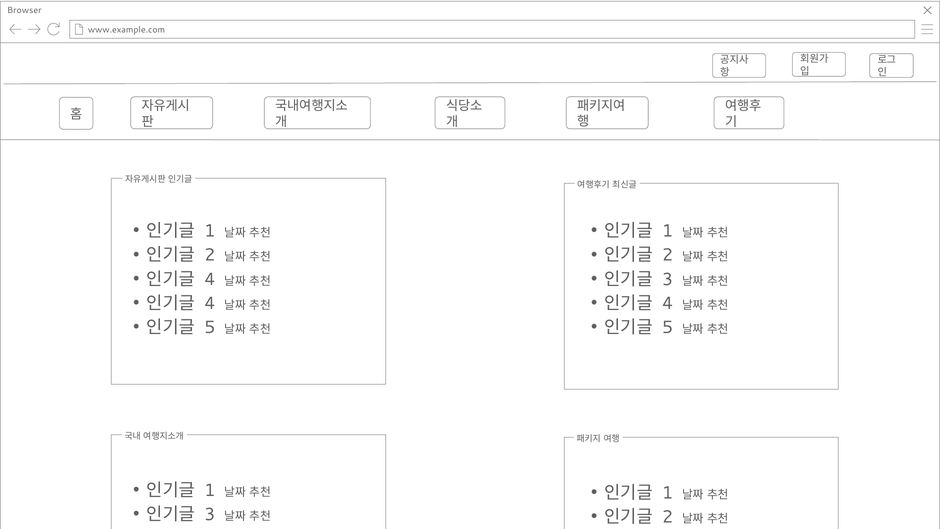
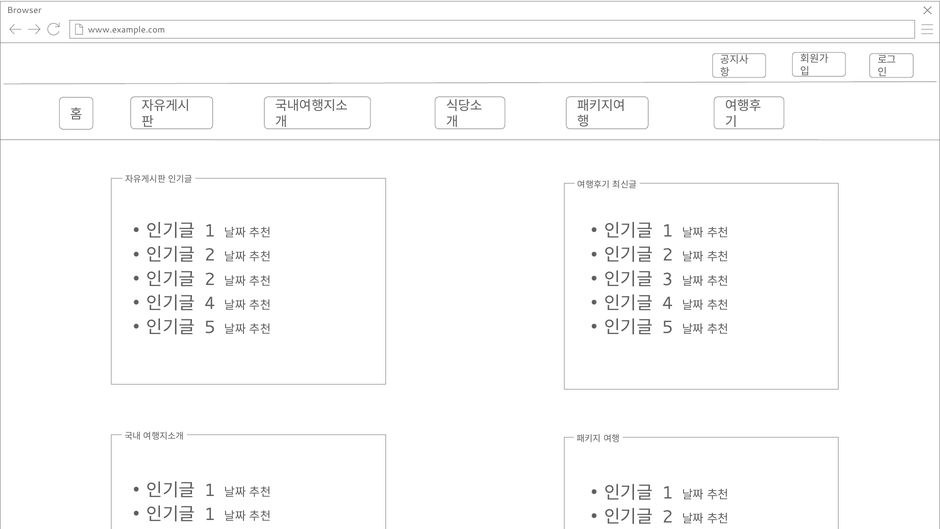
4: 4 -> 2 (210, 279)
3: 3 -> 1 (210, 514)
